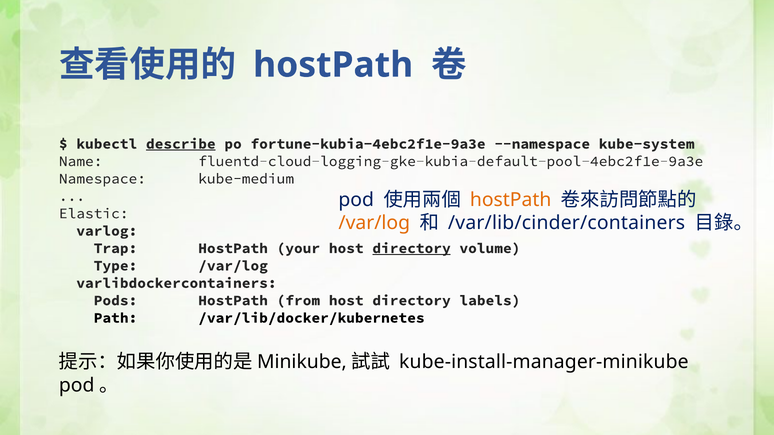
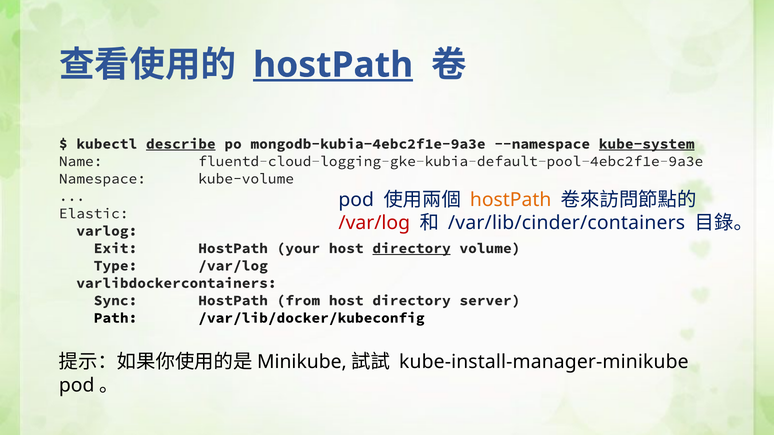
hostPath underline: none -> present (333, 65)
fortune-kubia-4ebc2f1e-9a3e: fortune-kubia-4ebc2f1e-9a3e -> mongodb-kubia-4ebc2f1e-9a3e (368, 144)
kube-system underline: none -> present (647, 144)
kube-medium: kube-medium -> kube-volume (246, 179)
/var/log colour: orange -> red (374, 223)
Trap: Trap -> Exit (115, 248)
Pods: Pods -> Sync (115, 301)
labels: labels -> server (490, 301)
/var/lib/docker/kubernetes: /var/lib/docker/kubernetes -> /var/lib/docker/kubeconfig (311, 318)
